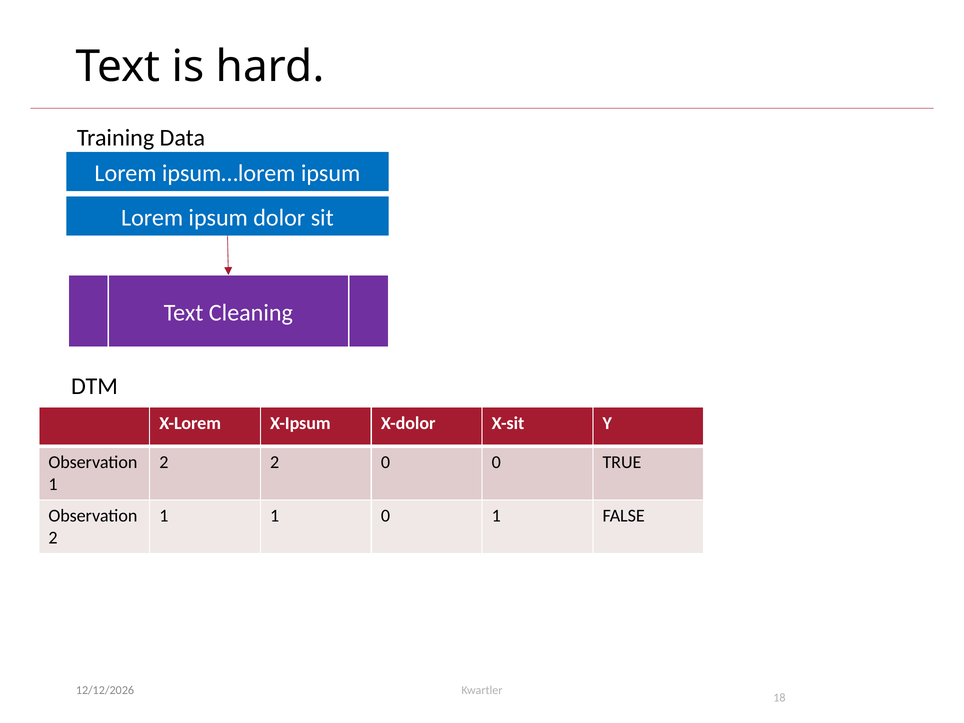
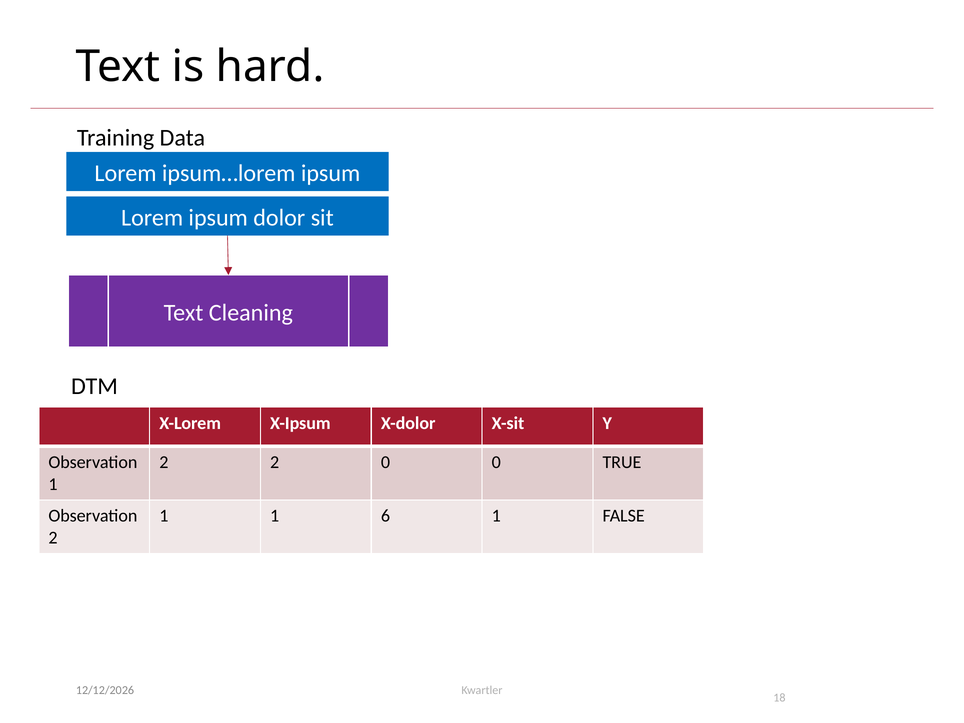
1 0: 0 -> 6 (385, 516)
